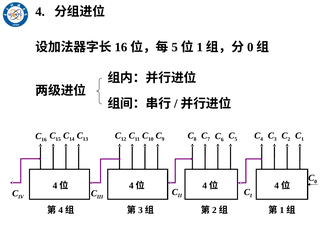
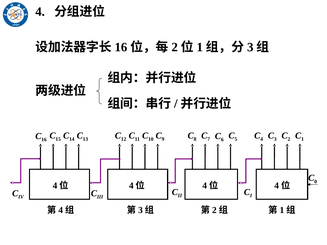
5: 5 -> 2 (175, 47)
0: 0 -> 3 (250, 47)
